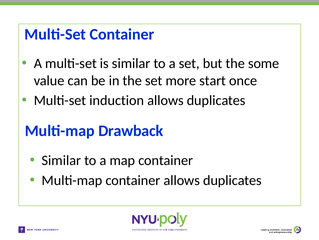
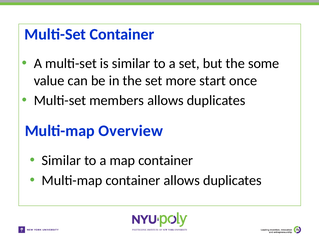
induction: induction -> members (117, 100)
Drawback: Drawback -> Overview (131, 130)
